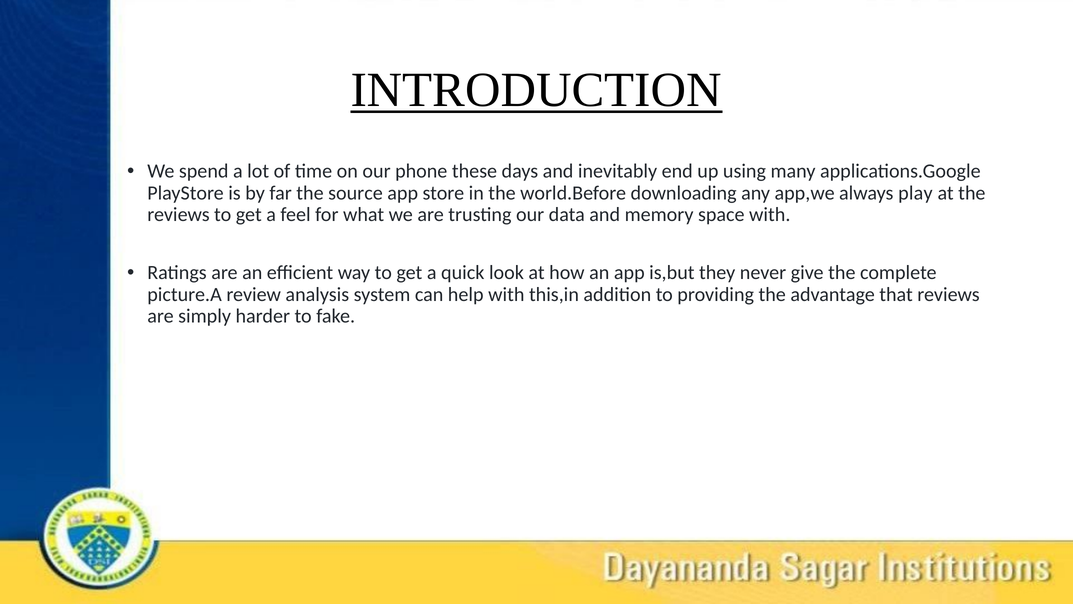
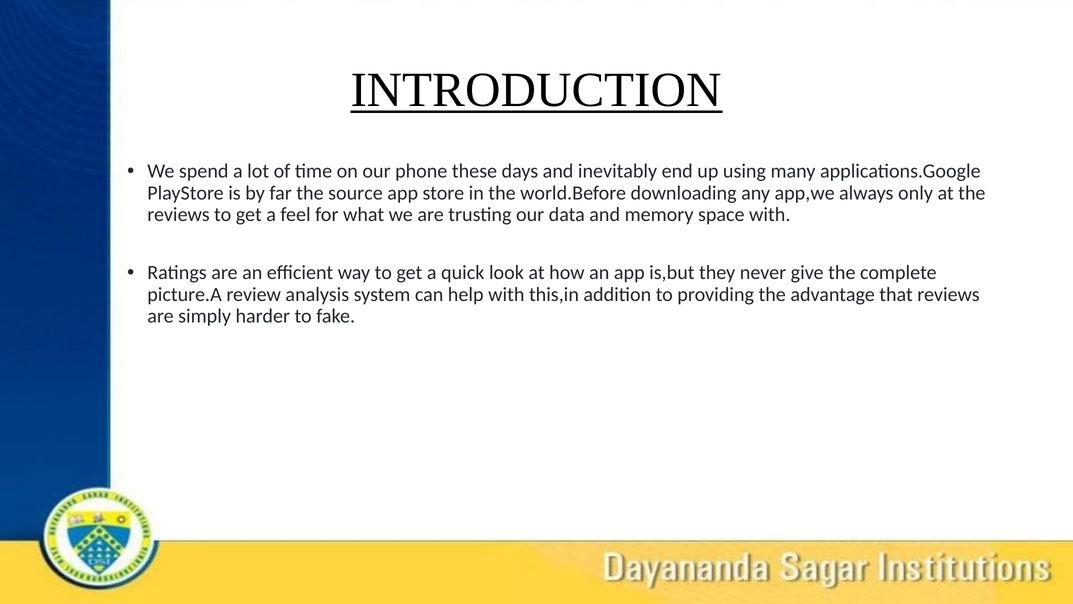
play: play -> only (916, 193)
